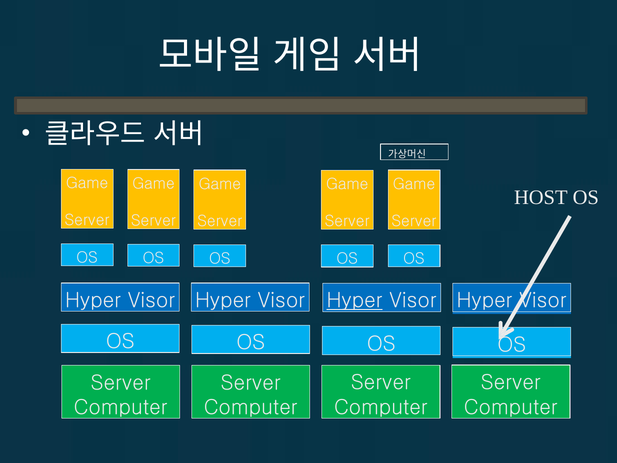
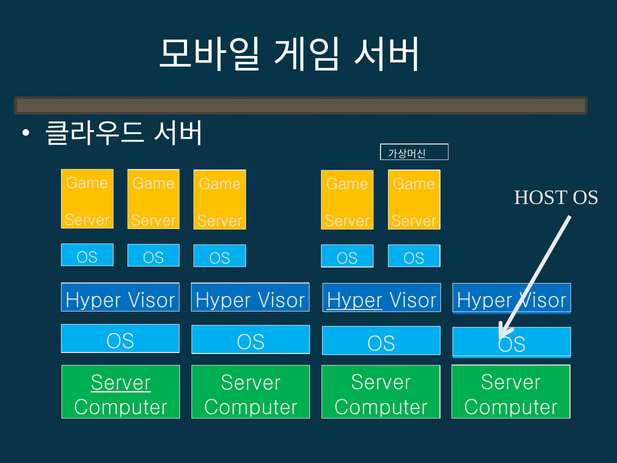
Server underline: none -> present (121, 383)
